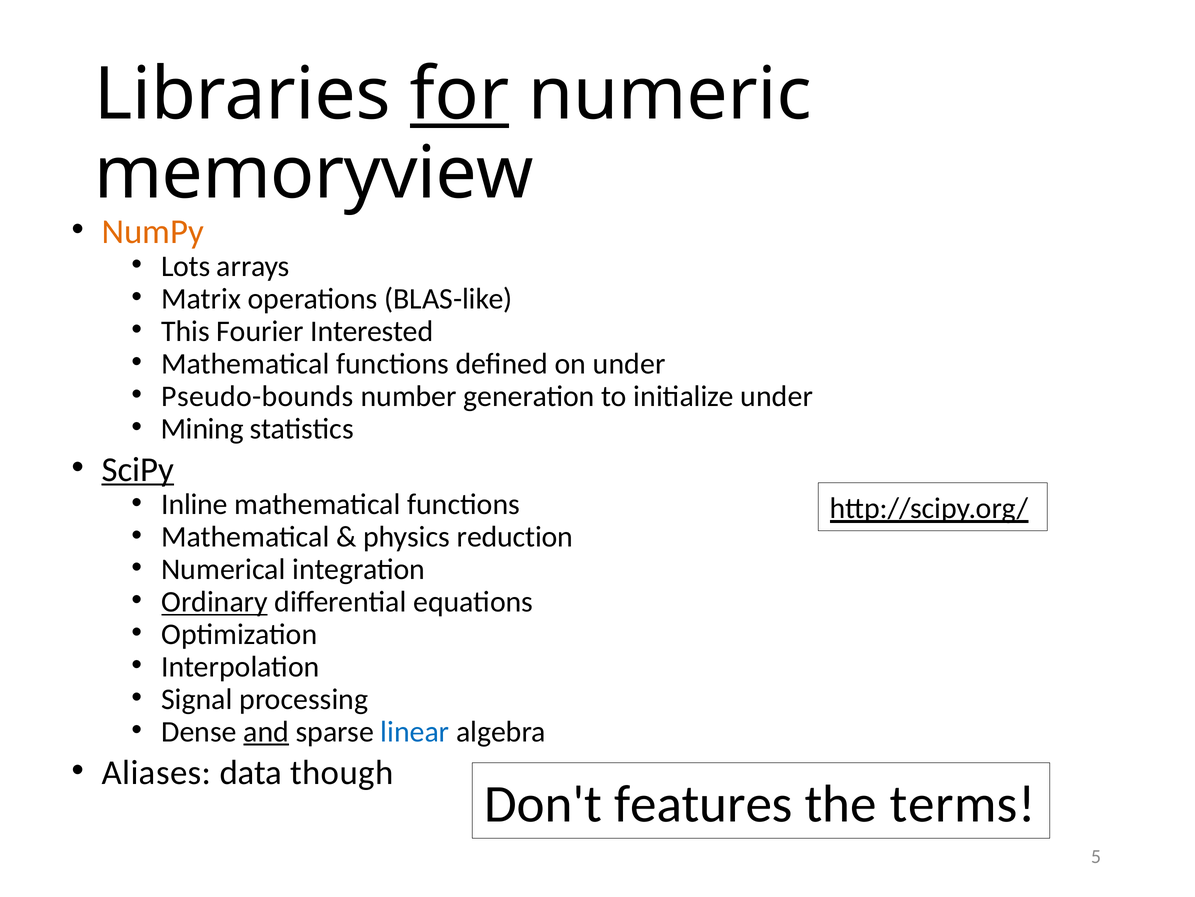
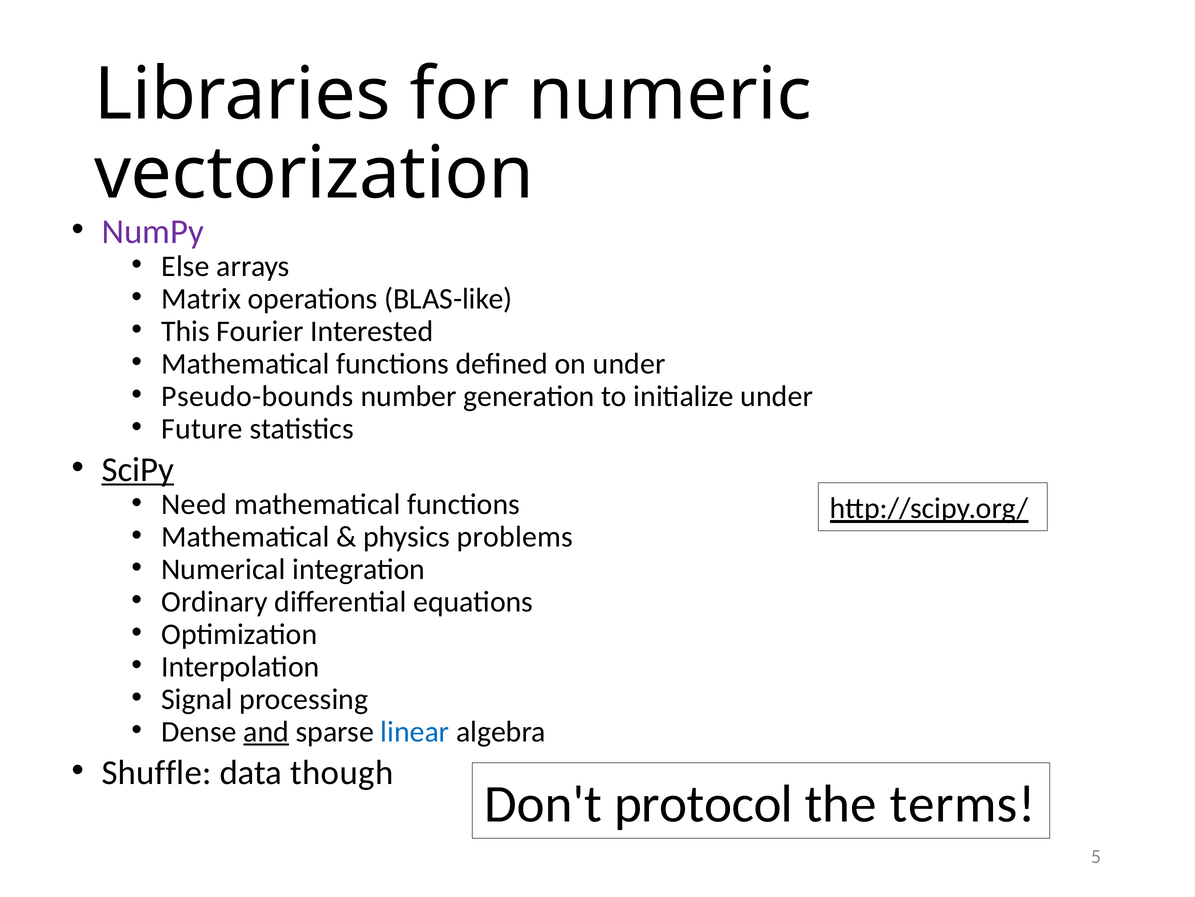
for underline: present -> none (459, 94)
memoryview: memoryview -> vectorization (314, 173)
NumPy colour: orange -> purple (153, 231)
Lots: Lots -> Else (185, 266)
Mining: Mining -> Future (202, 428)
Inline: Inline -> Need (194, 504)
reduction: reduction -> problems (515, 537)
Ordinary underline: present -> none (214, 601)
Aliases: Aliases -> Shuffle (156, 772)
features: features -> protocol (704, 804)
